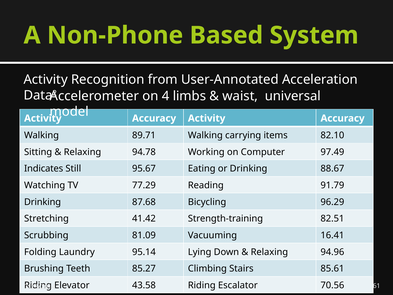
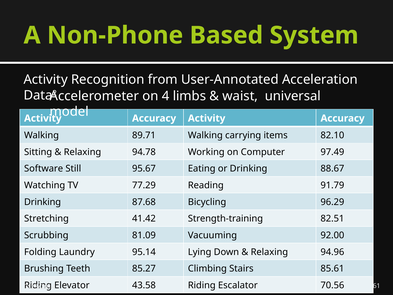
Indicates: Indicates -> Software (44, 168)
16.41: 16.41 -> 92.00 (332, 235)
